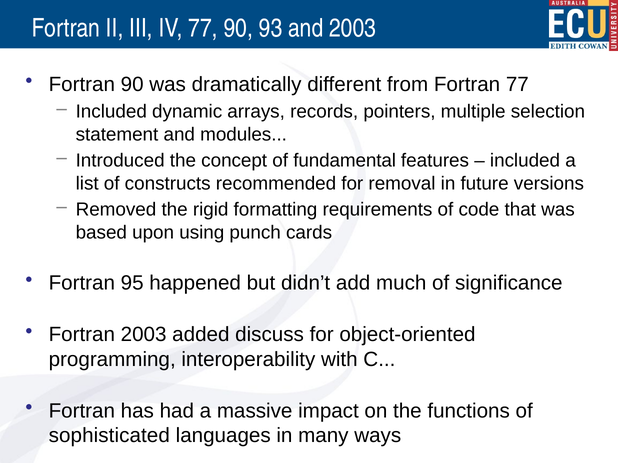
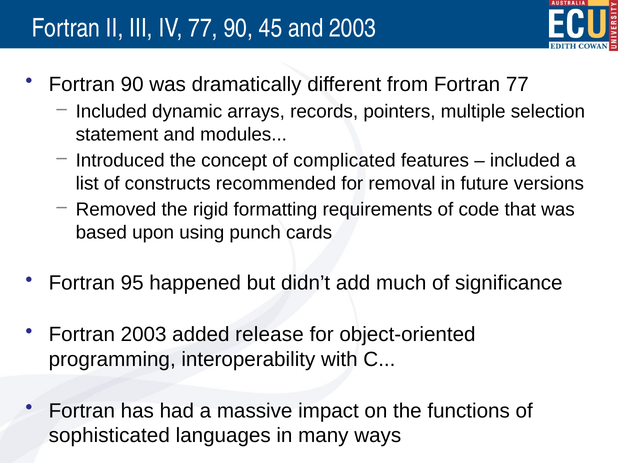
93: 93 -> 45 (271, 29)
fundamental: fundamental -> complicated (344, 161)
discuss: discuss -> release (269, 335)
